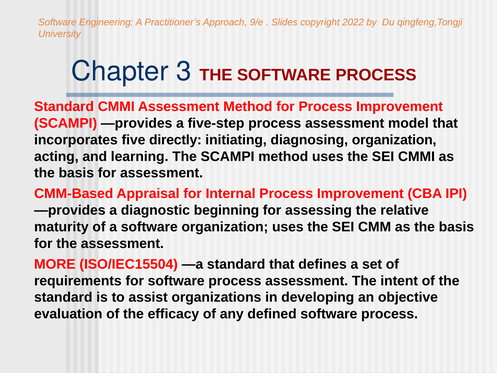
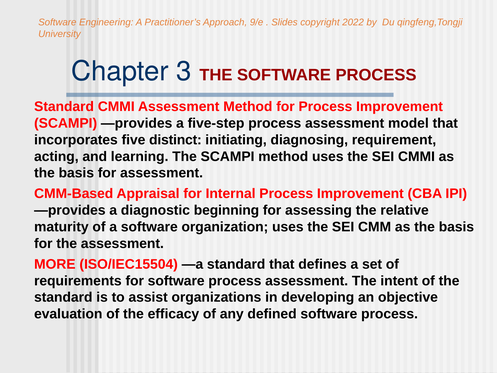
directly: directly -> distinct (175, 140)
diagnosing organization: organization -> requirement (394, 140)
